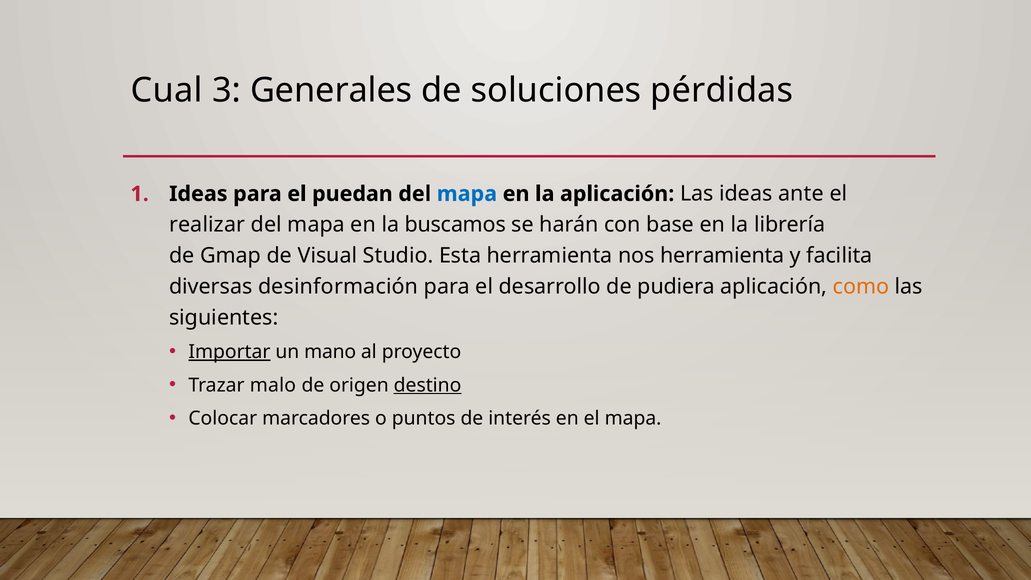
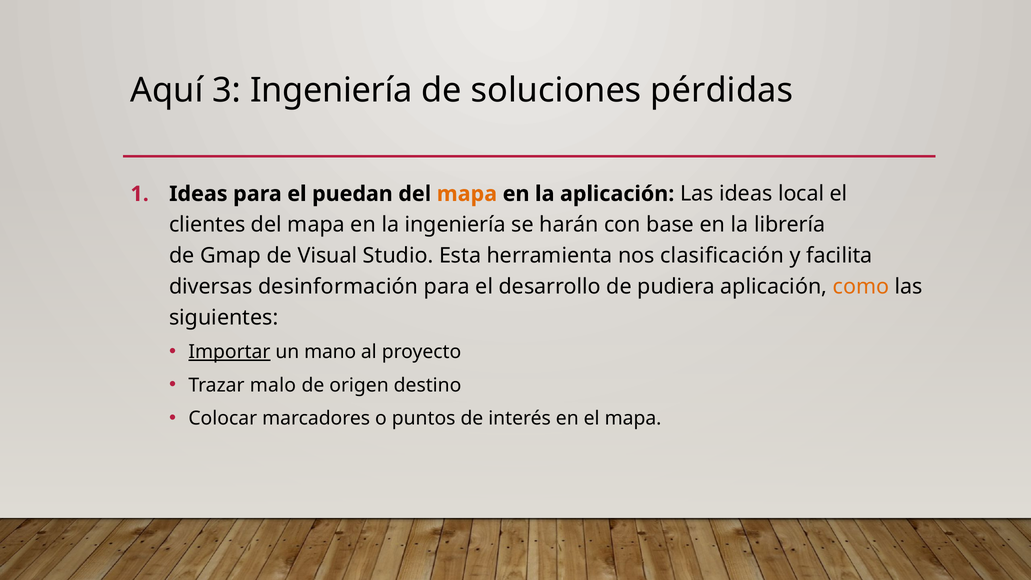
Cual: Cual -> Aquí (167, 90)
3 Generales: Generales -> Ingeniería (331, 90)
mapa colour: blue -> orange (467, 194)
ante: ante -> local (801, 194)
realizar: realizar -> clientes (207, 225)
la buscamos: buscamos -> ingeniería (455, 225)
nos herramienta: herramienta -> clasificación (722, 256)
destino underline: present -> none (428, 385)
